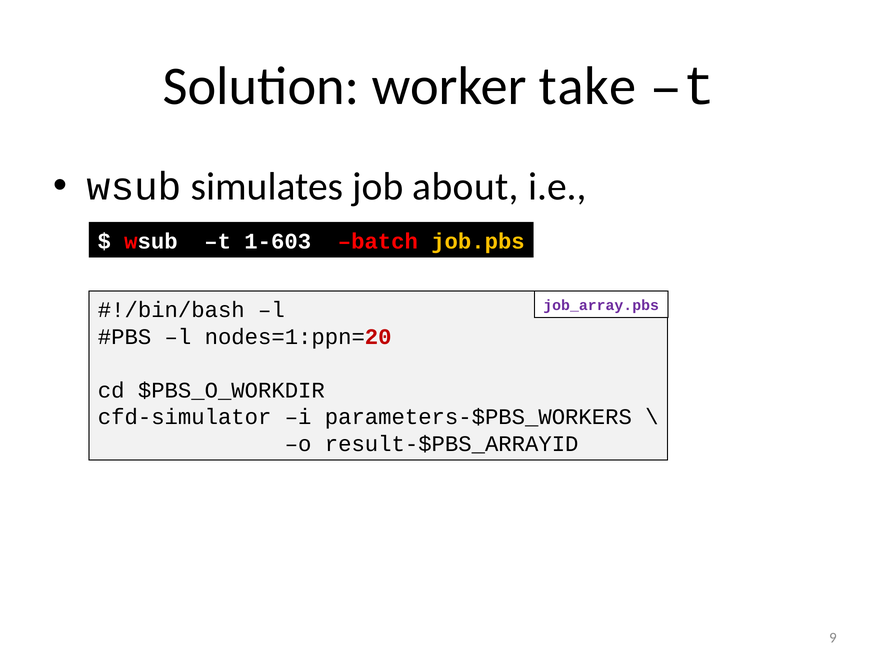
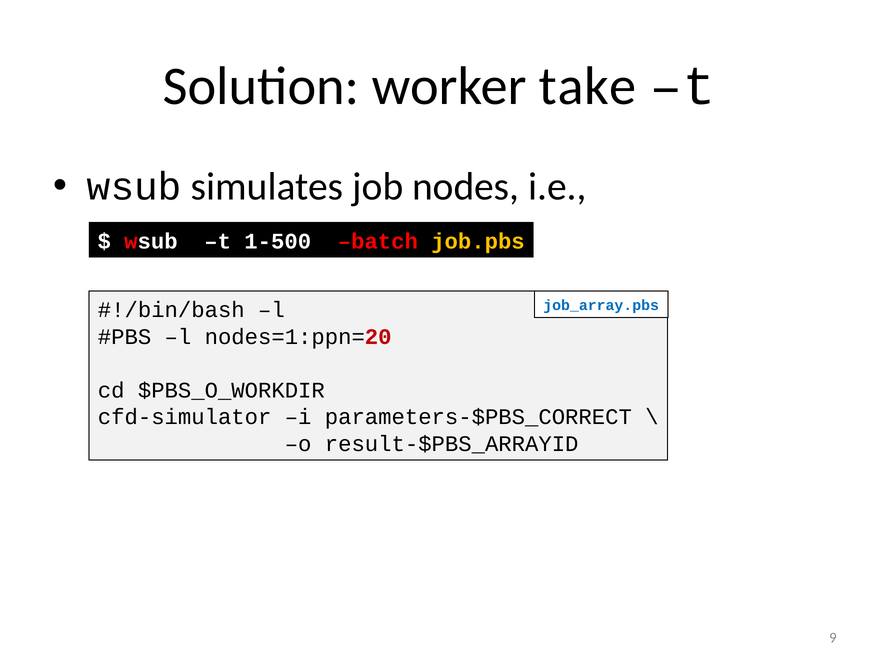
about: about -> nodes (466, 187)
1-603: 1-603 -> 1-500 (278, 241)
job_array.pbs colour: purple -> blue (601, 305)
parameters-$PBS_WORKERS: parameters-$PBS_WORKERS -> parameters-$PBS_CORRECT (478, 417)
